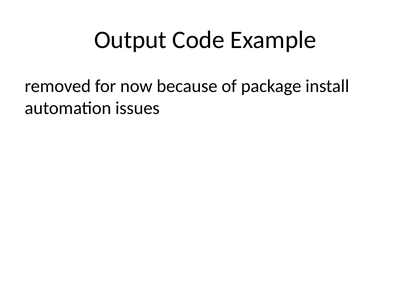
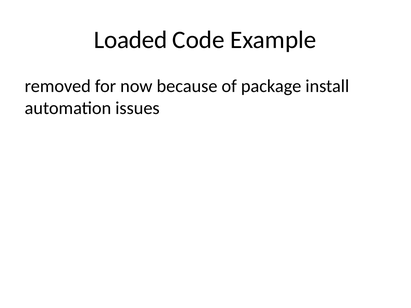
Output: Output -> Loaded (130, 40)
